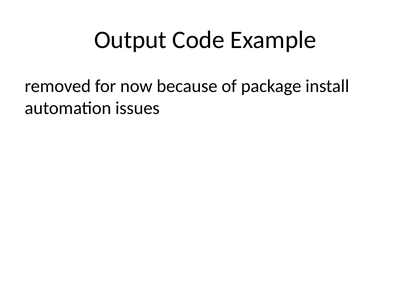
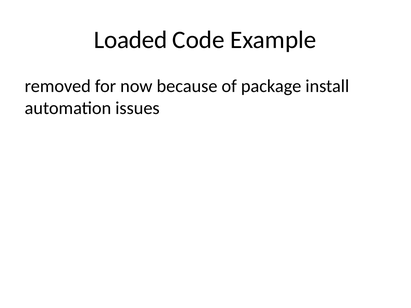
Output: Output -> Loaded (130, 40)
